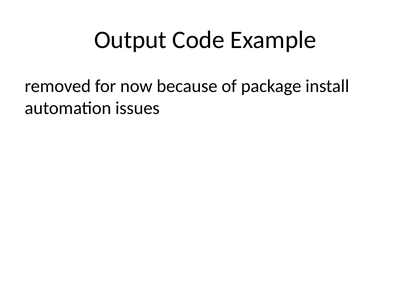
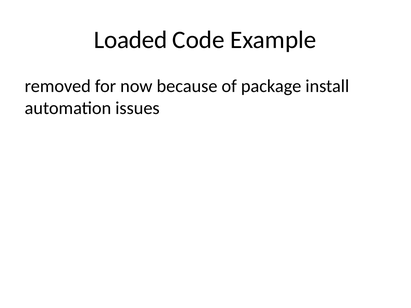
Output: Output -> Loaded (130, 40)
